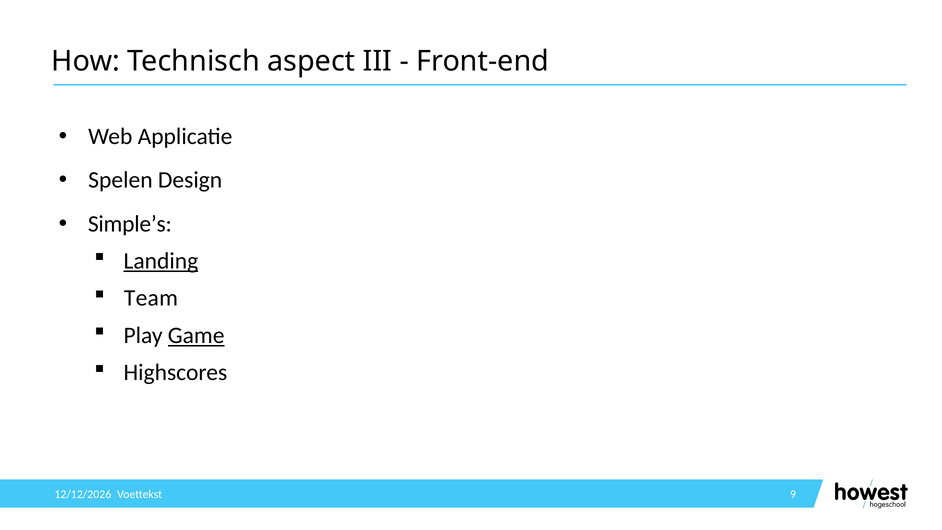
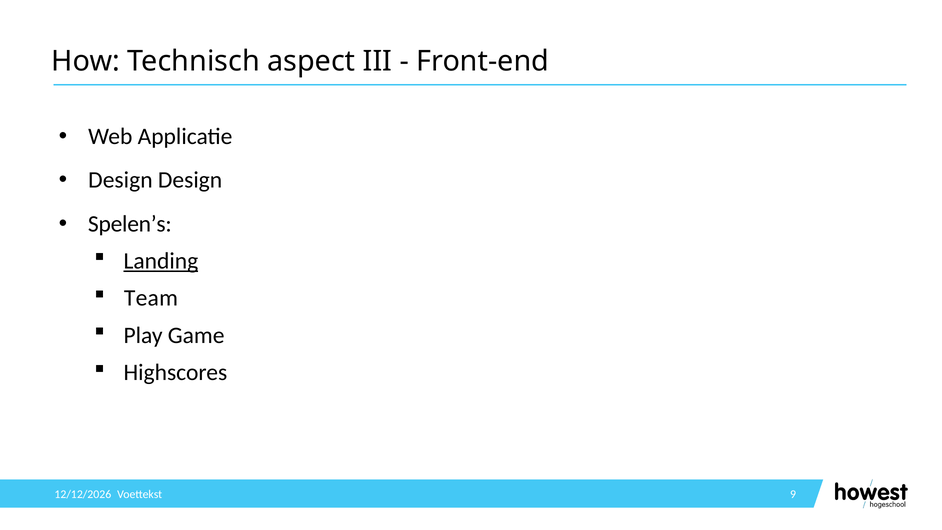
Spelen: Spelen -> Design (120, 180)
Simple’s: Simple’s -> Spelen’s (130, 224)
Game underline: present -> none (196, 335)
